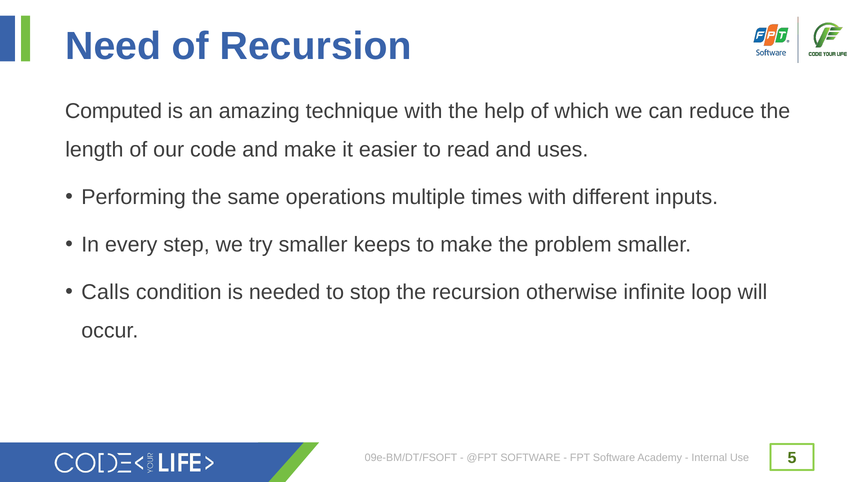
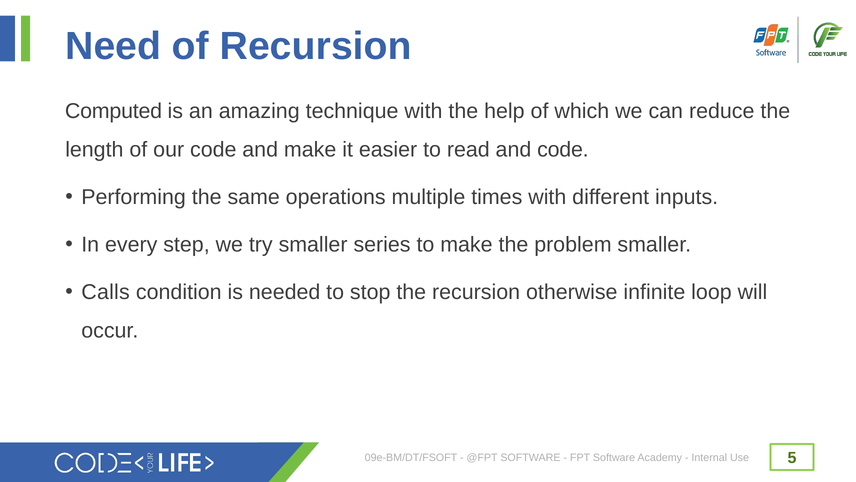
and uses: uses -> code (563, 150)
keeps: keeps -> series (382, 244)
